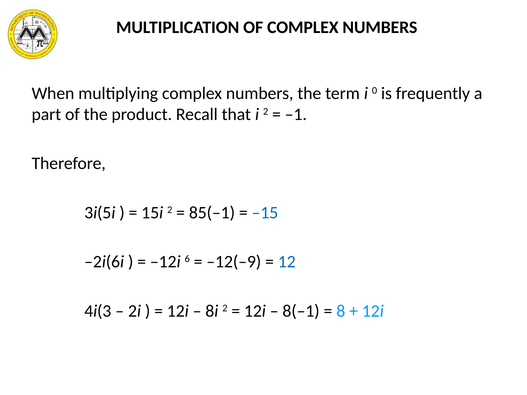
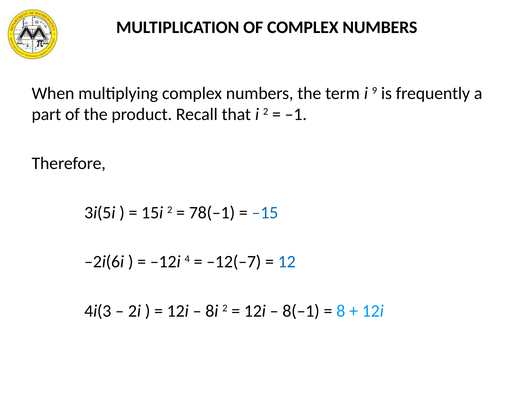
0: 0 -> 9 (375, 91)
85(–1: 85(–1 -> 78(–1 (212, 213)
6: 6 -> 4 (187, 259)
–12(–9: –12(–9 -> –12(–7 (234, 262)
